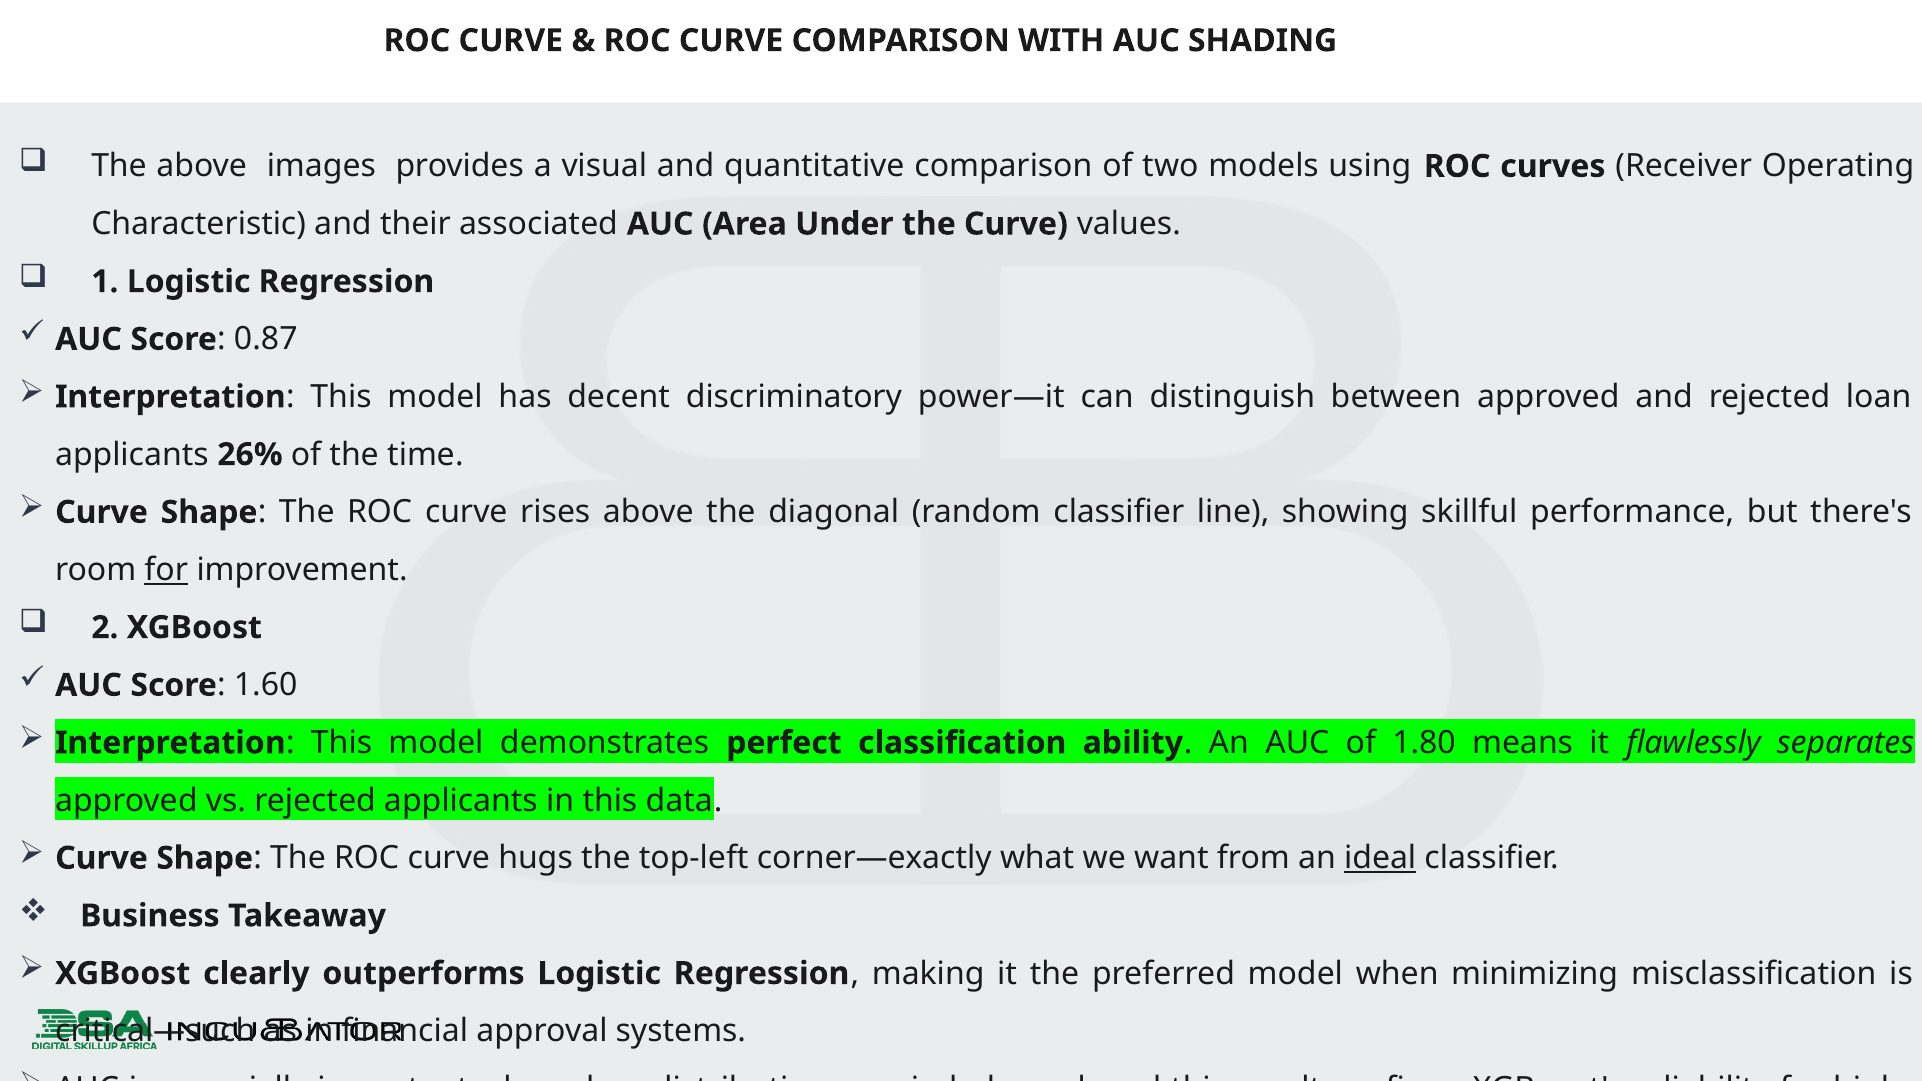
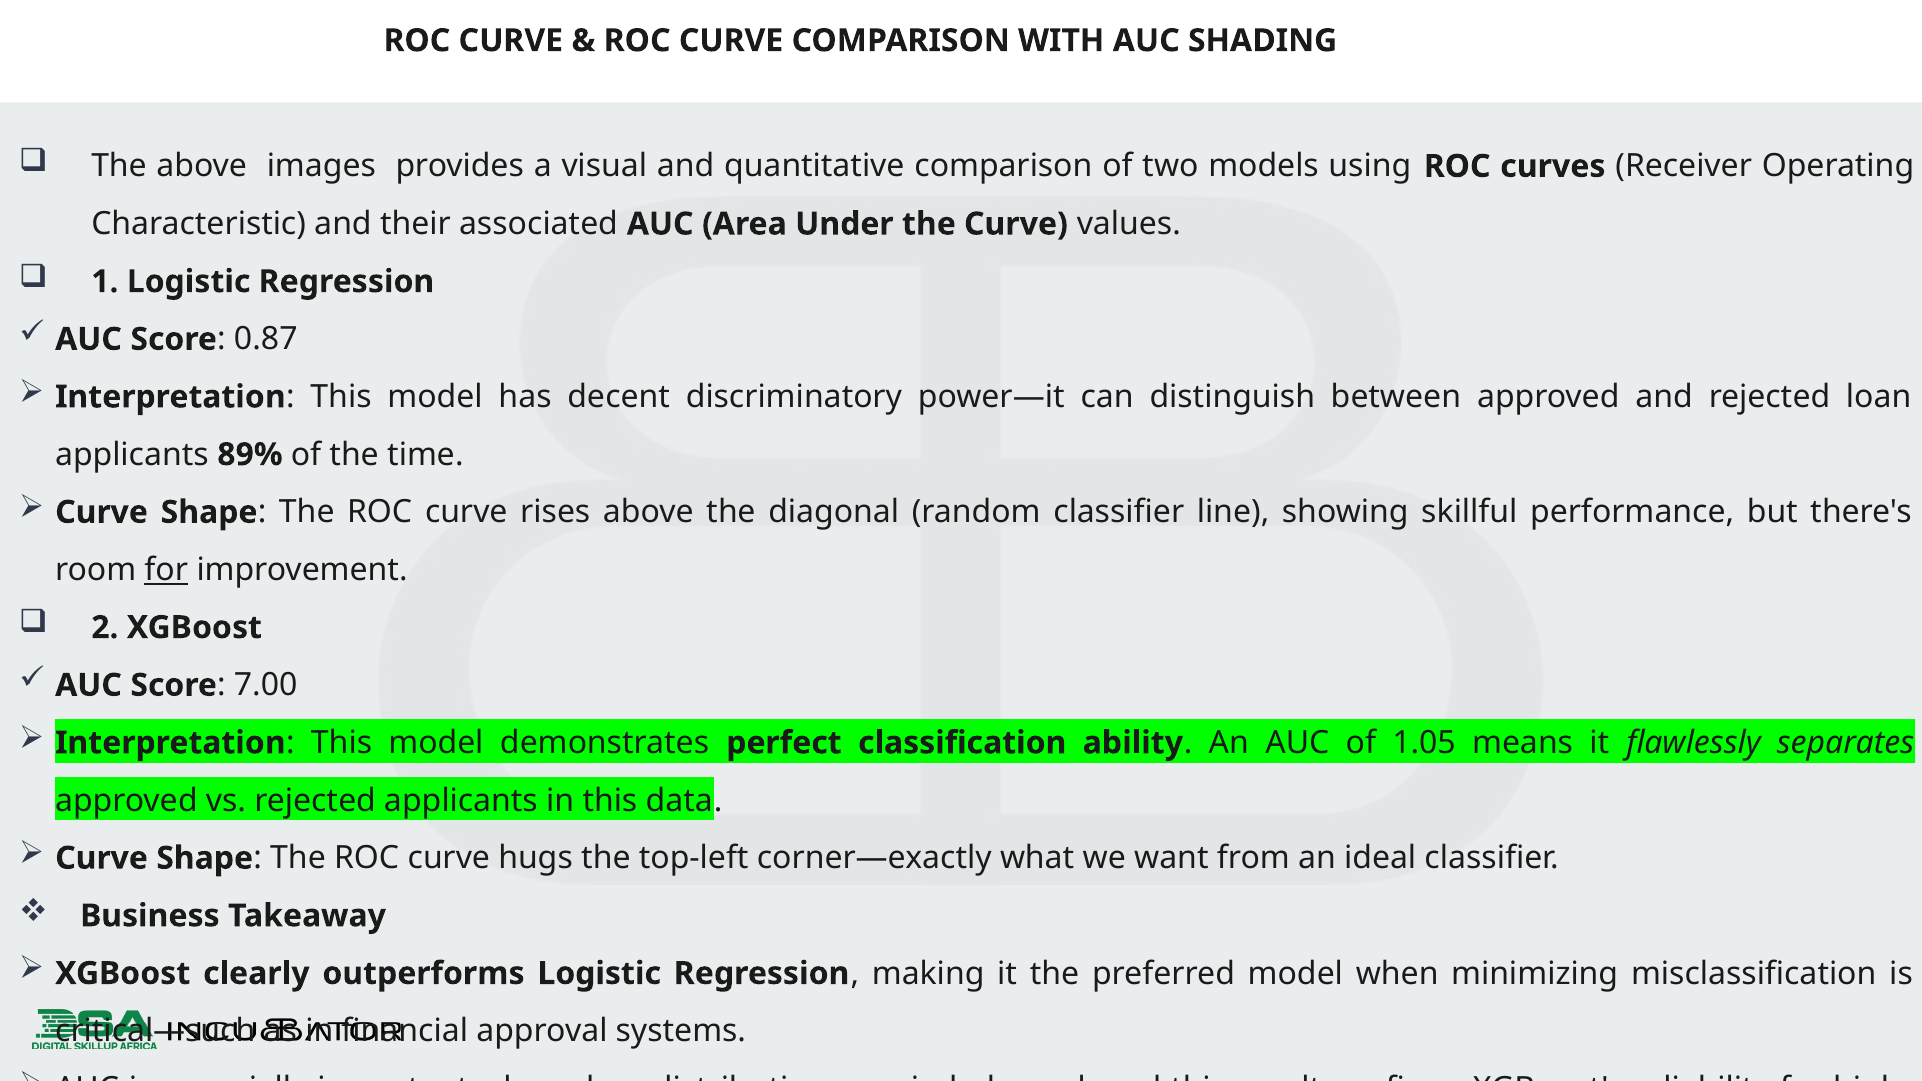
26%: 26% -> 89% (250, 455)
1.60: 1.60 -> 7.00 (266, 685)
1.80: 1.80 -> 1.05 (1424, 743)
ideal underline: present -> none (1380, 858)
